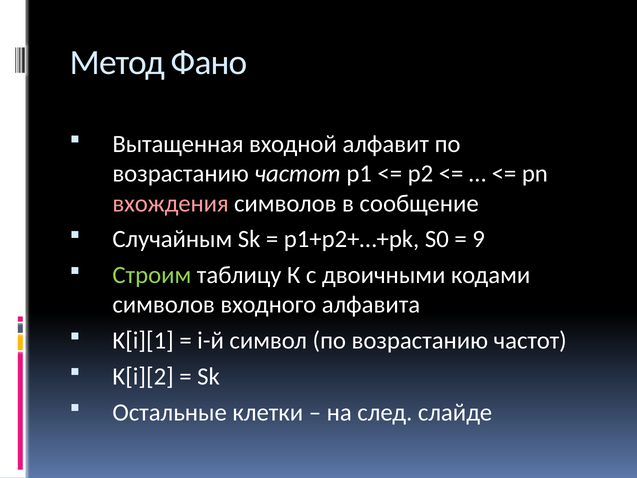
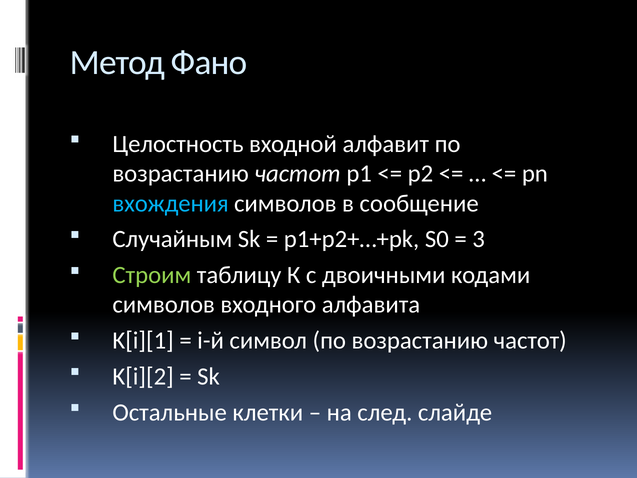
Вытащенная: Вытащенная -> Целостность (178, 144)
вхождения colour: pink -> light blue (171, 203)
9: 9 -> 3 (479, 239)
